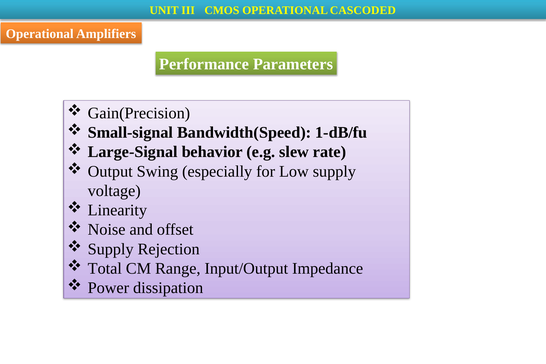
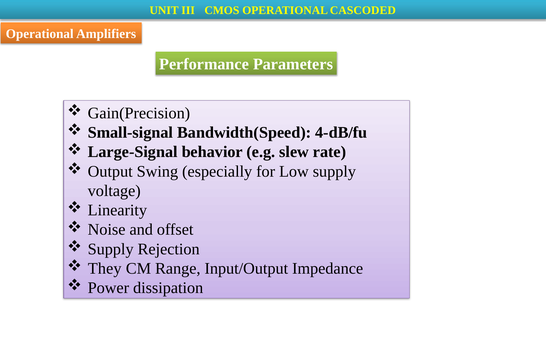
1-dB/fu: 1-dB/fu -> 4-dB/fu (341, 133)
Total: Total -> They (105, 268)
